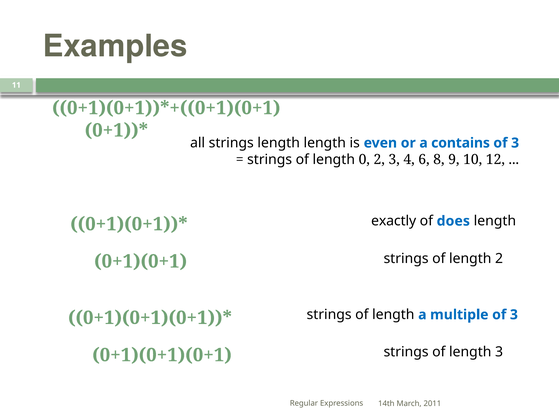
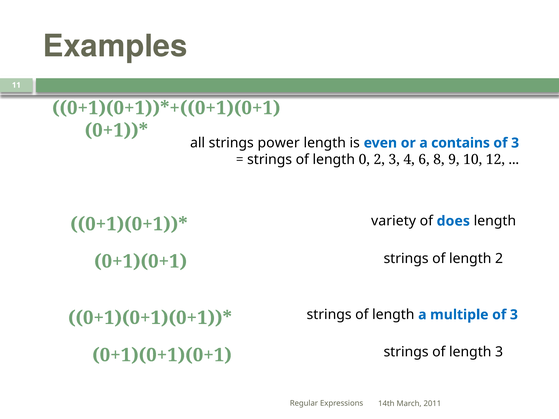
strings length: length -> power (279, 143)
exactly: exactly -> variety (394, 221)
